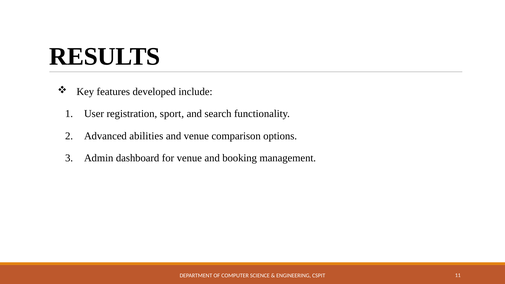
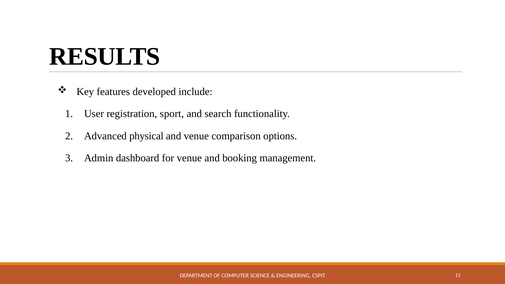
abilities: abilities -> physical (146, 136)
